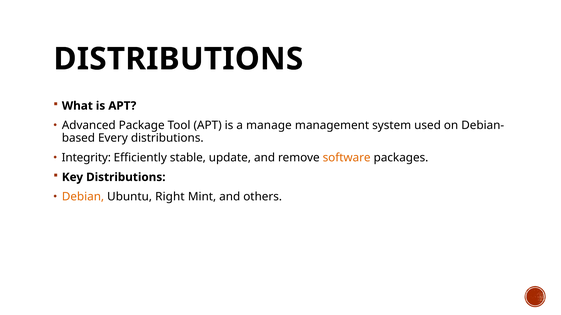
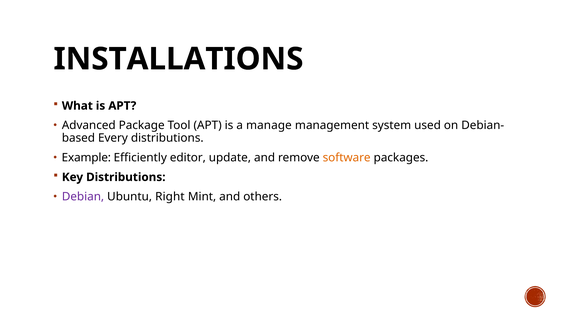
DISTRIBUTIONS: DISTRIBUTIONS -> INSTALLATIONS (178, 59)
Integrity: Integrity -> Example (86, 158)
stable: stable -> editor (188, 158)
Debian colour: orange -> purple (83, 197)
